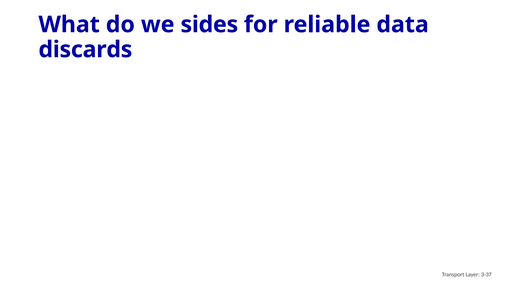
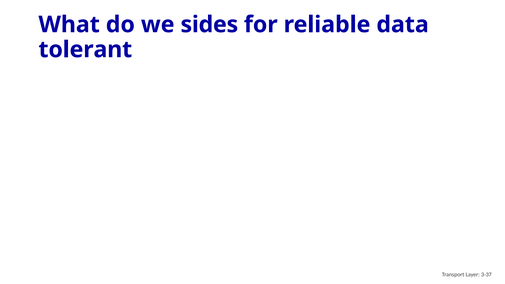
discards: discards -> tolerant (85, 50)
